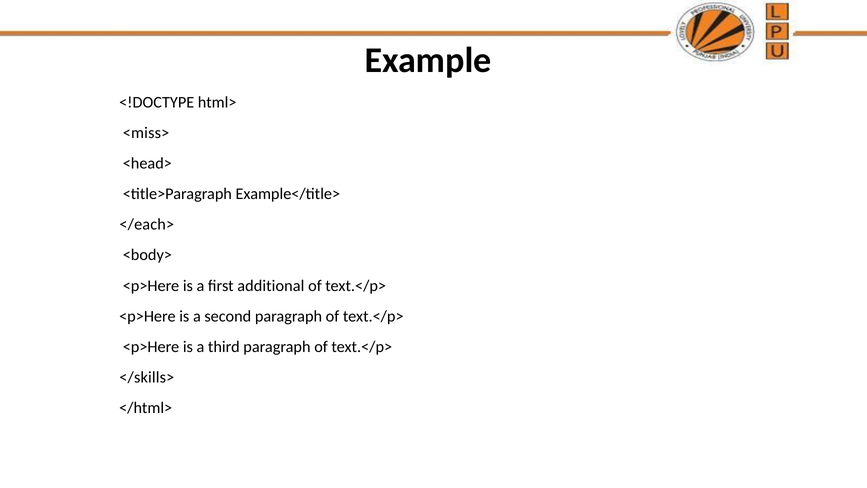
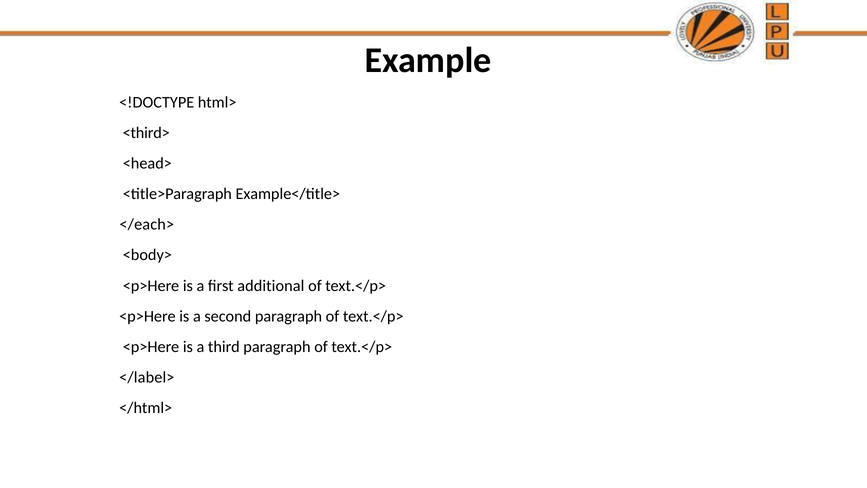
<miss>: <miss> -> <third> (146, 133)
</skills>: </skills> -> </label> (147, 377)
